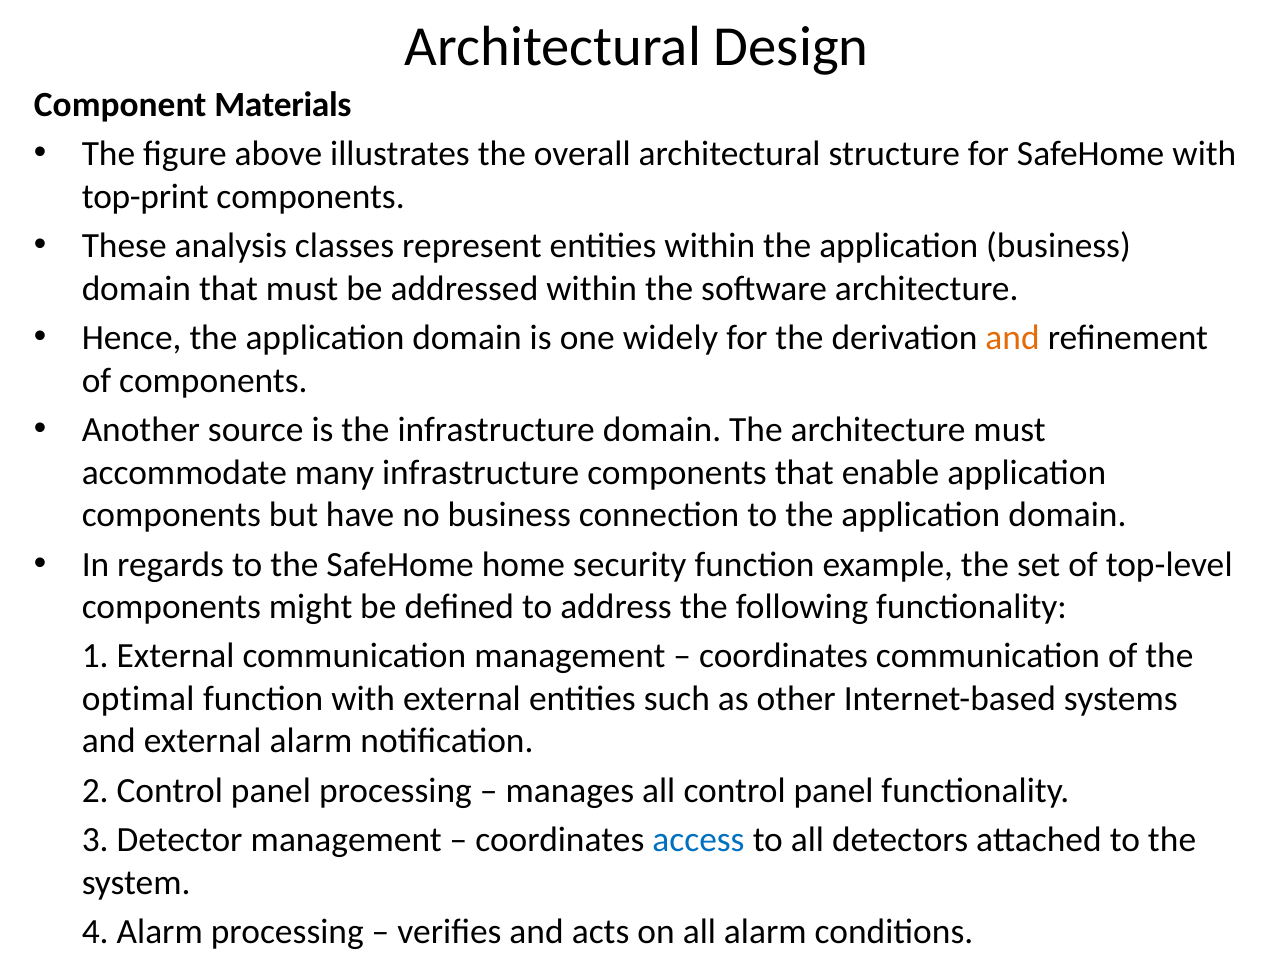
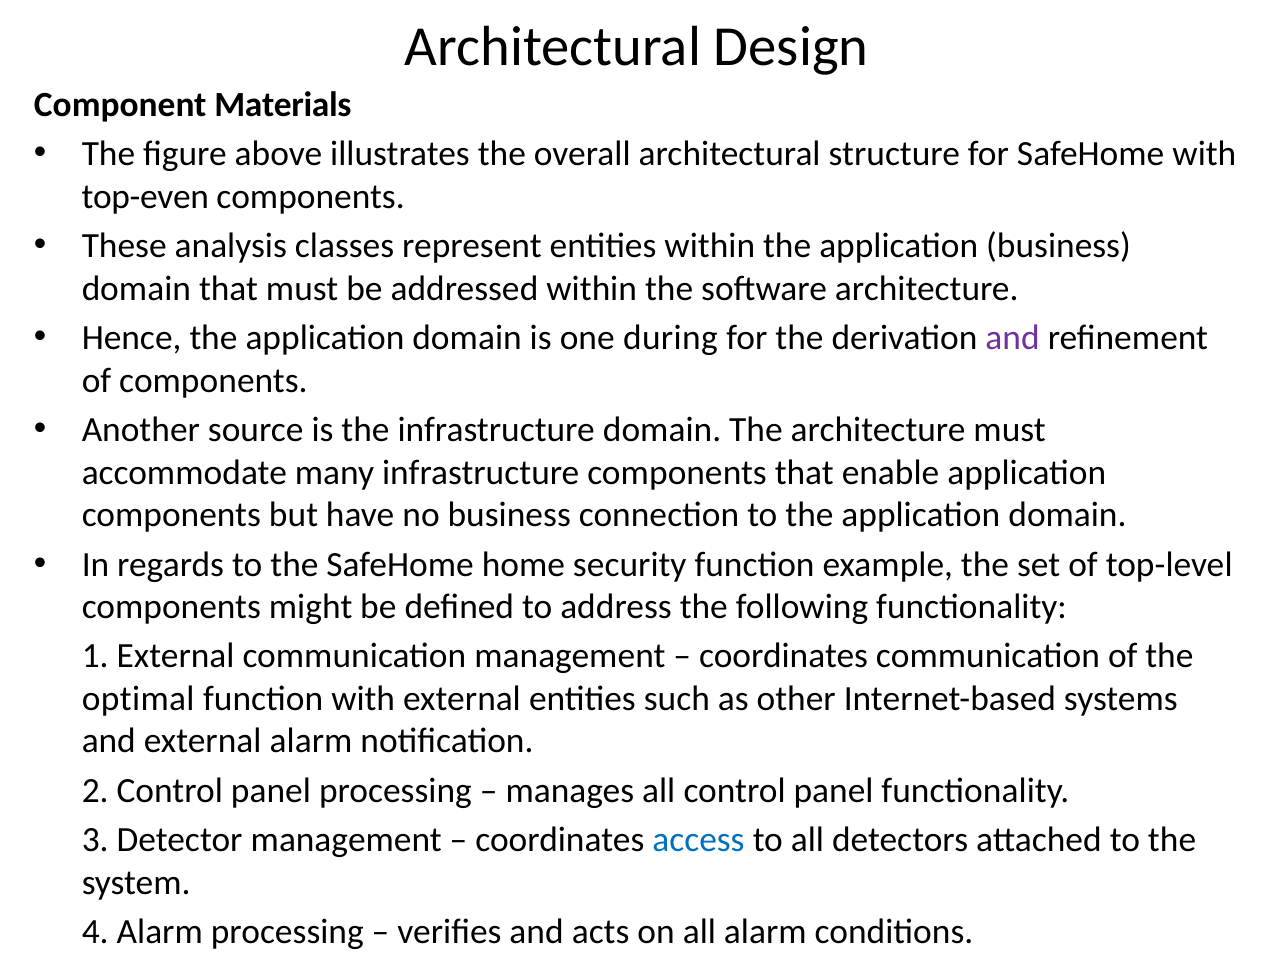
top-print: top-print -> top-even (145, 196)
widely: widely -> during (670, 338)
and colour: orange -> purple (1013, 338)
